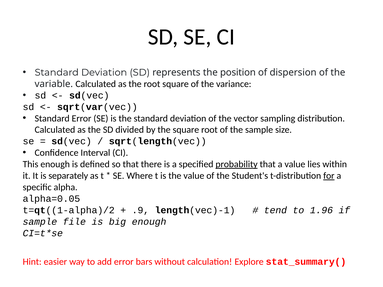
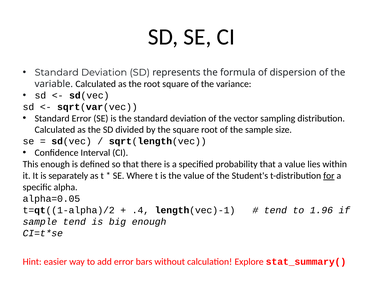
position: position -> formula (238, 72)
probability underline: present -> none (237, 164)
.9: .9 -> .4 (140, 210)
sample file: file -> tend (74, 222)
